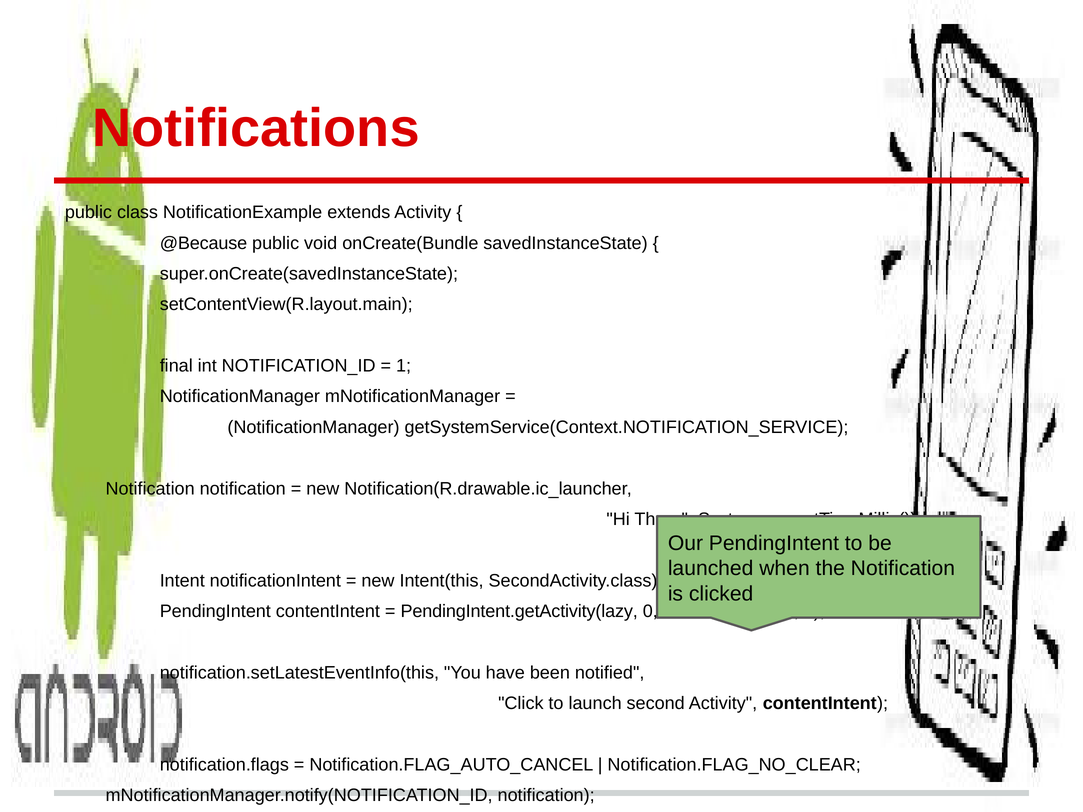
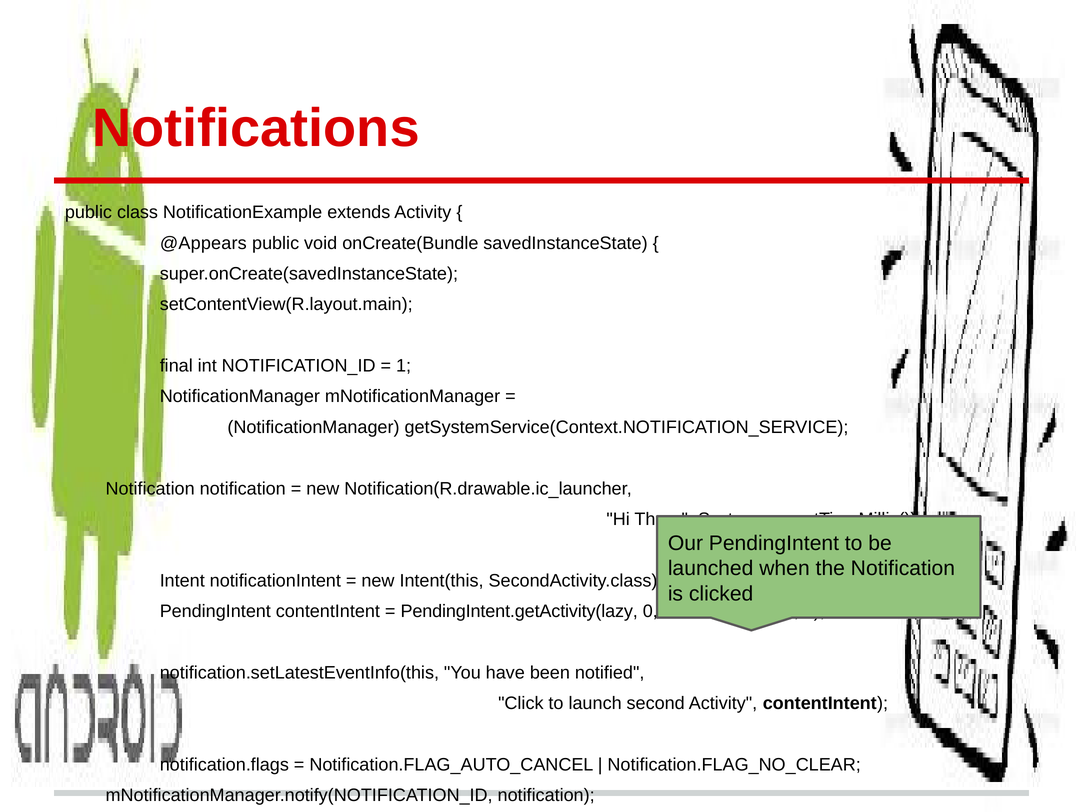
@Because: @Because -> @Appears (203, 243)
